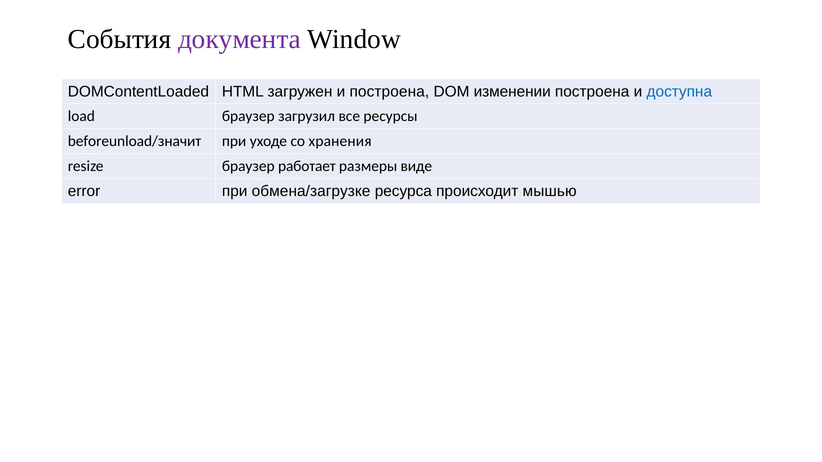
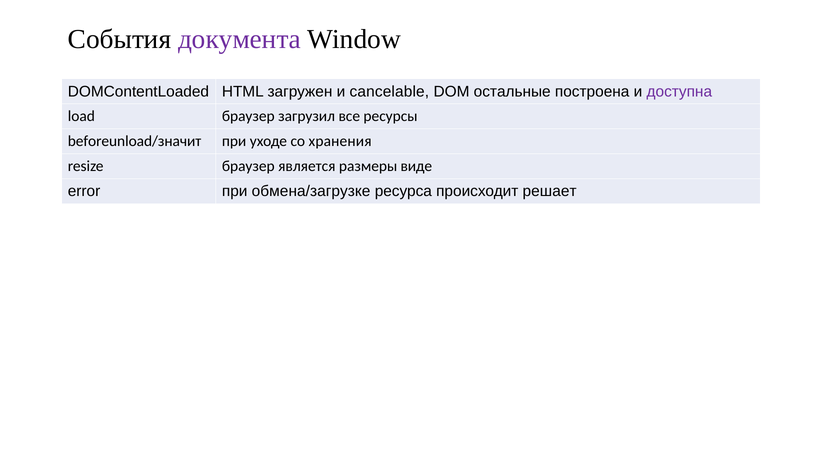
и построена: построена -> cancelable (389, 92)
изменении: изменении -> остальные (512, 92)
доступна colour: blue -> purple (679, 92)
работает: работает -> является (307, 166)
мышью: мышью -> решает (550, 192)
